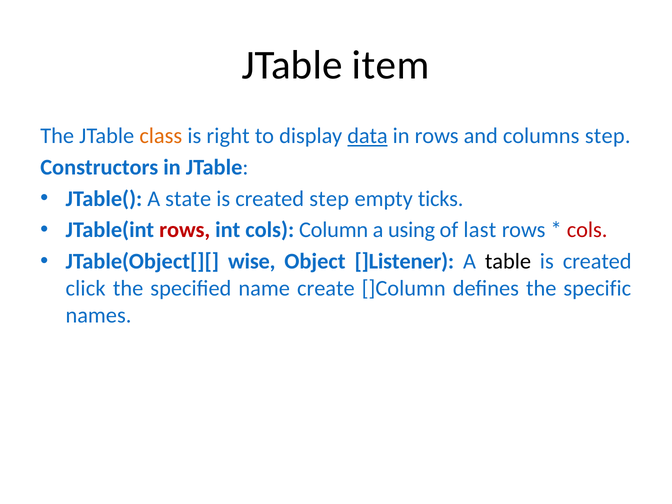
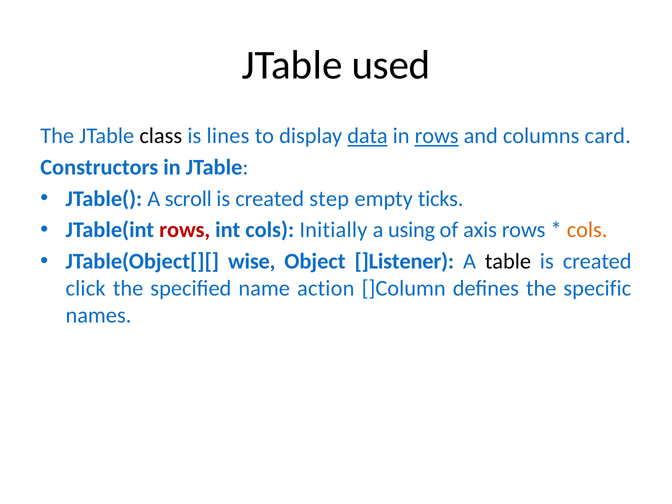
item: item -> used (391, 65)
class colour: orange -> black (161, 136)
right: right -> lines (228, 136)
rows underline: none -> present (437, 136)
columns step: step -> card (608, 136)
state: state -> scroll (188, 199)
Column: Column -> Initially (333, 230)
last: last -> axis (480, 230)
cols colour: red -> orange (587, 230)
create: create -> action (326, 288)
